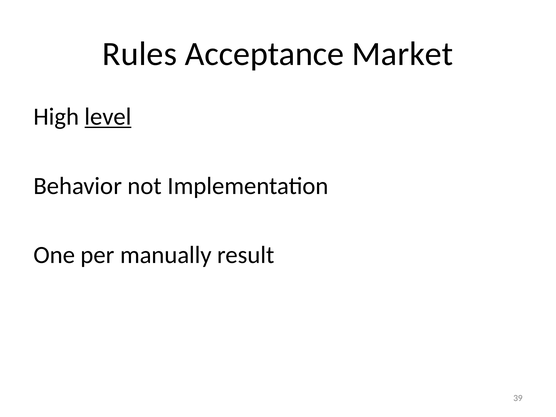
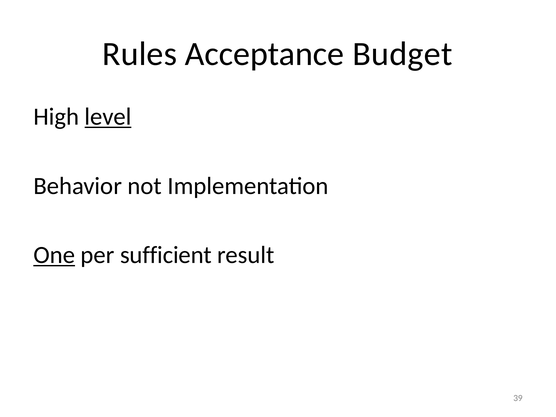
Market: Market -> Budget (402, 54)
One underline: none -> present (54, 255)
manually: manually -> sufficient (166, 255)
